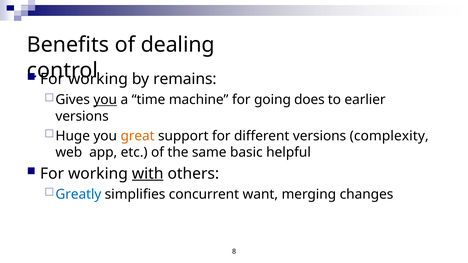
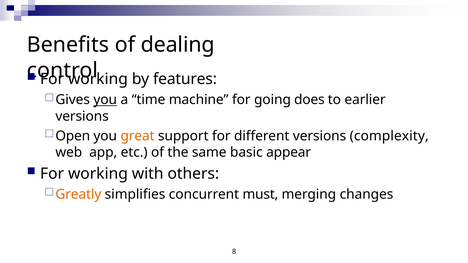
remains: remains -> features (185, 79)
Huge: Huge -> Open (73, 136)
helpful: helpful -> appear (289, 152)
with underline: present -> none (148, 174)
Greatly colour: blue -> orange (78, 194)
want: want -> must (260, 194)
